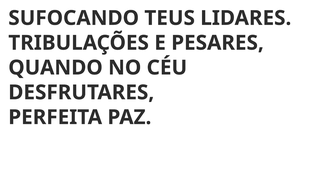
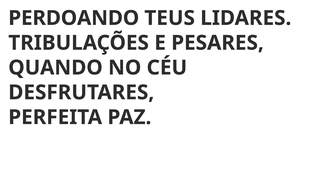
SUFOCANDO: SUFOCANDO -> PERDOANDO (74, 18)
